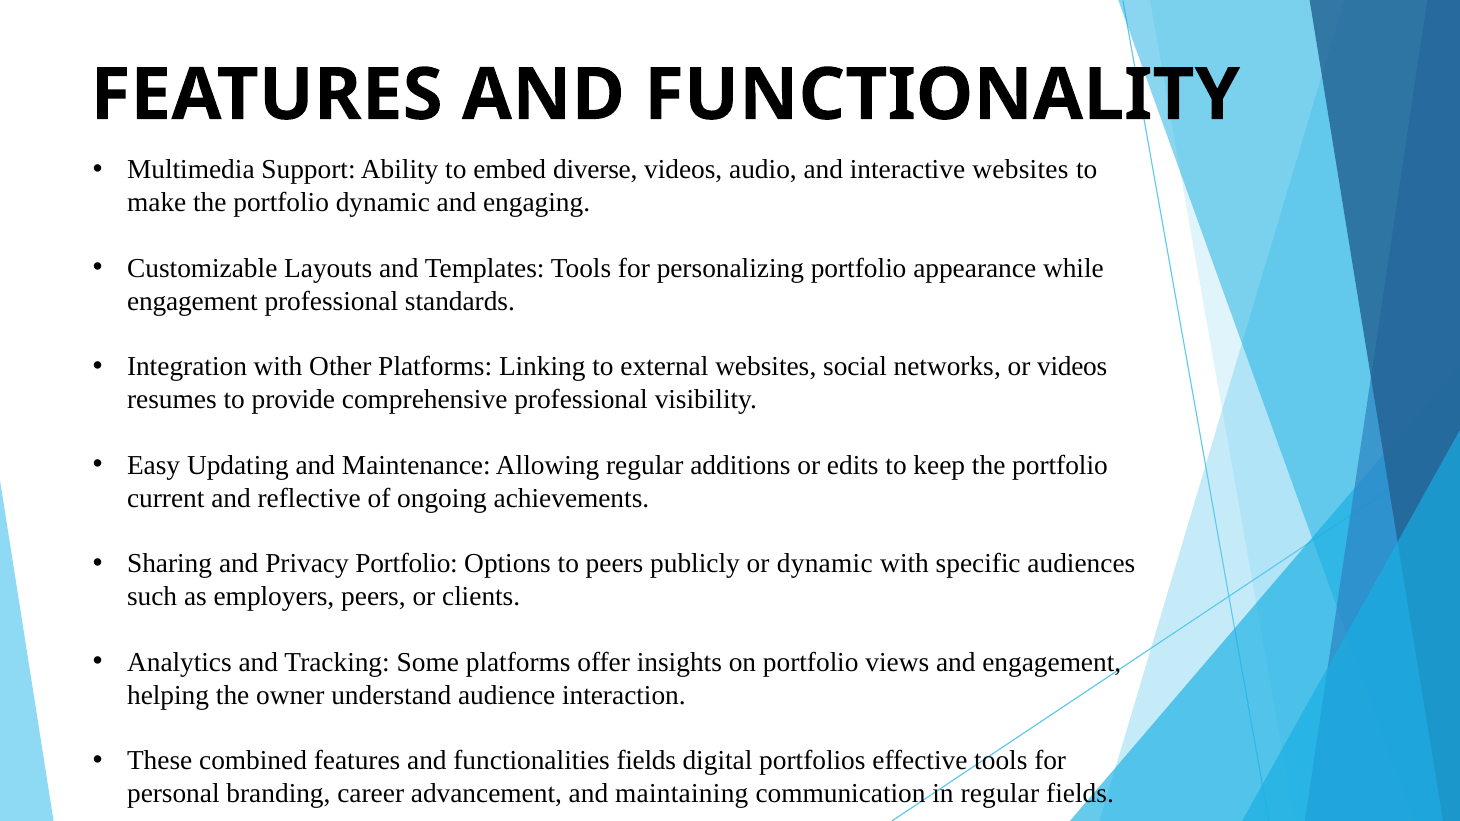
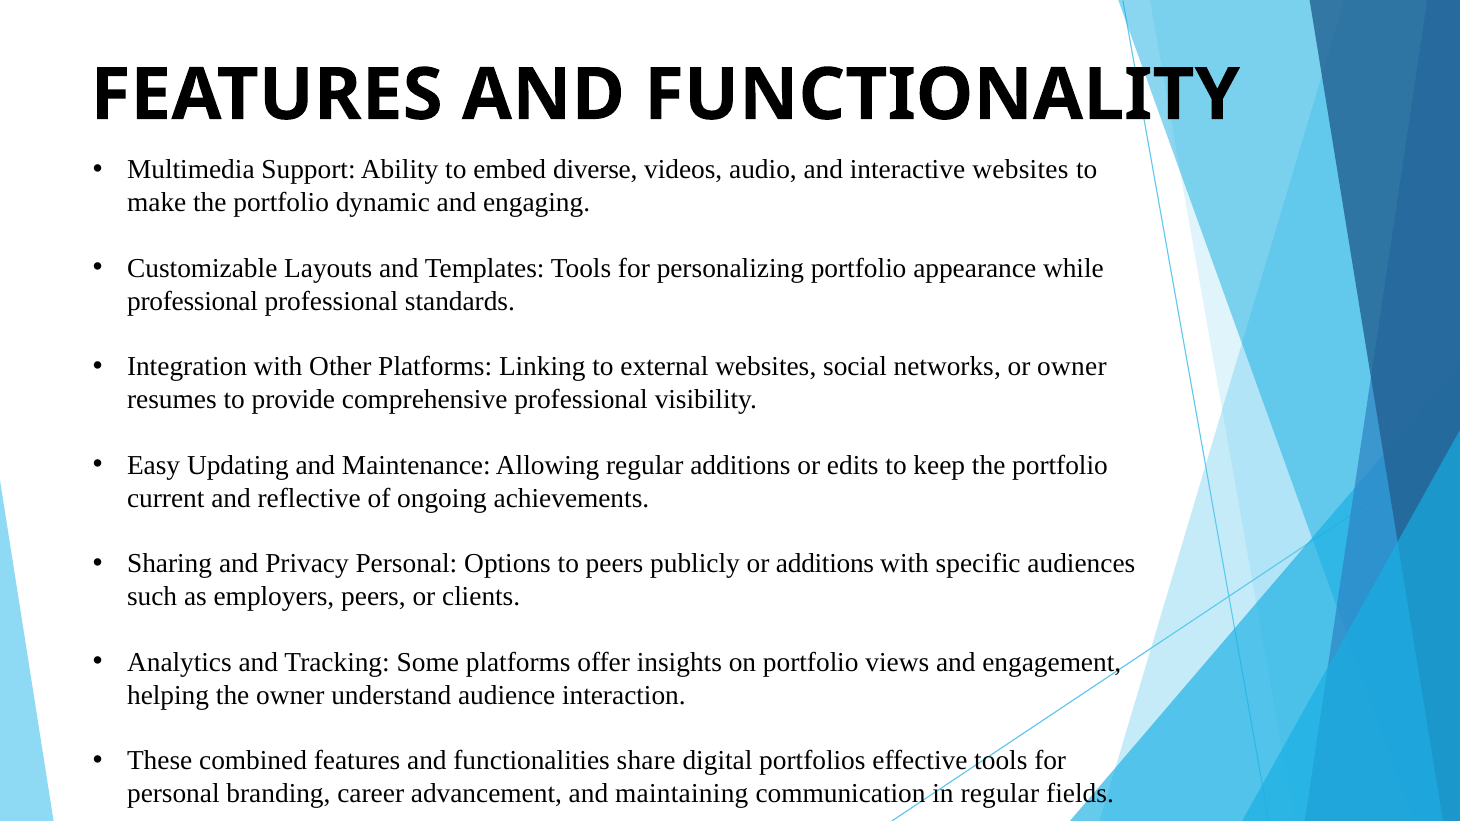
engagement: engagement -> professional (193, 301)
or videos: videos -> owner (1072, 367)
Privacy Portfolio: Portfolio -> Personal (406, 564)
or dynamic: dynamic -> additions (825, 564)
functionalities fields: fields -> share (646, 761)
